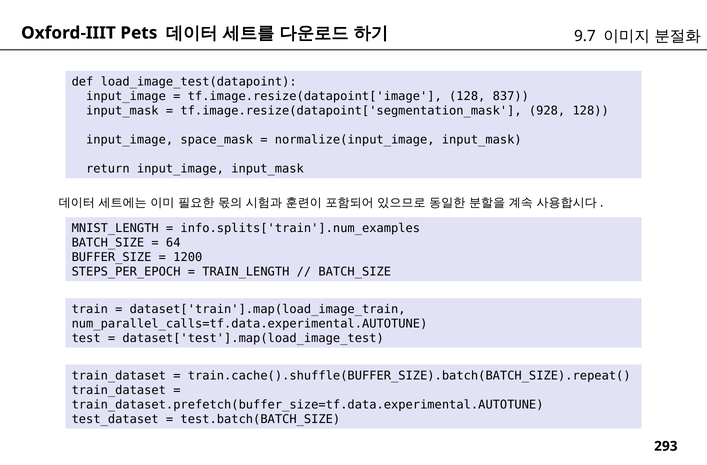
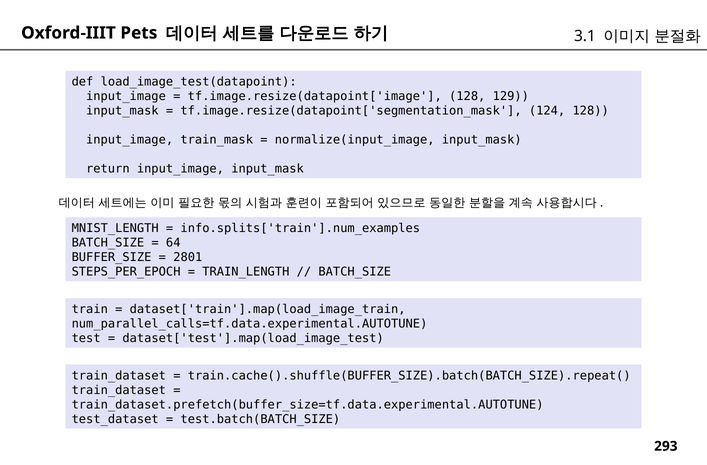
9.7: 9.7 -> 3.1 (585, 36)
837: 837 -> 129 (511, 96)
928: 928 -> 124 (547, 111)
space_mask: space_mask -> train_mask (217, 140)
1200: 1200 -> 2801 (188, 257)
